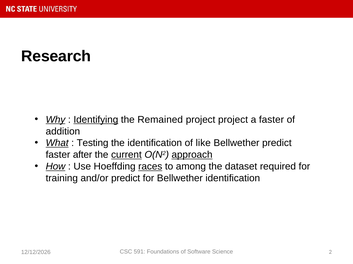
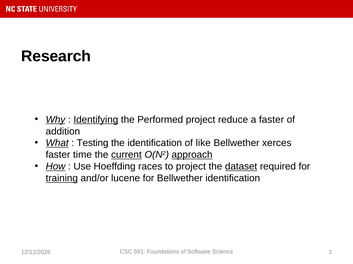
Remained: Remained -> Performed (160, 120)
project project: project -> reduce (233, 120)
Bellwether predict: predict -> xerces (277, 143)
after: after -> time (82, 155)
races underline: present -> none (150, 167)
to among: among -> project (191, 167)
dataset underline: none -> present (241, 167)
training underline: none -> present (62, 179)
and/or predict: predict -> lucene (126, 179)
